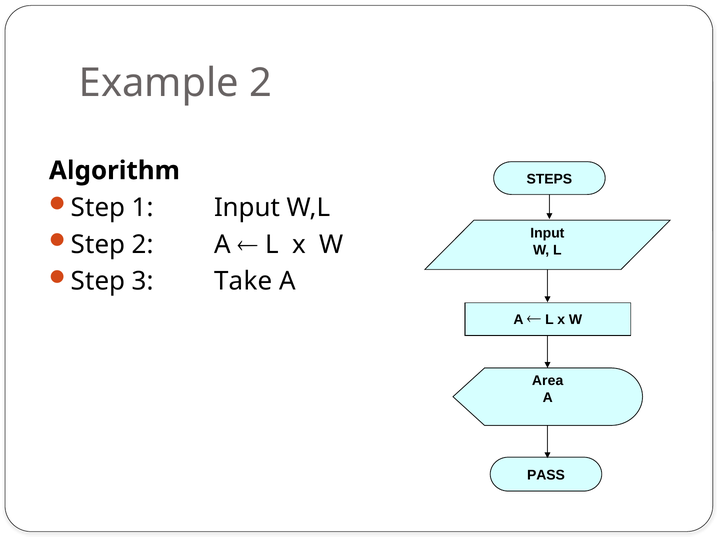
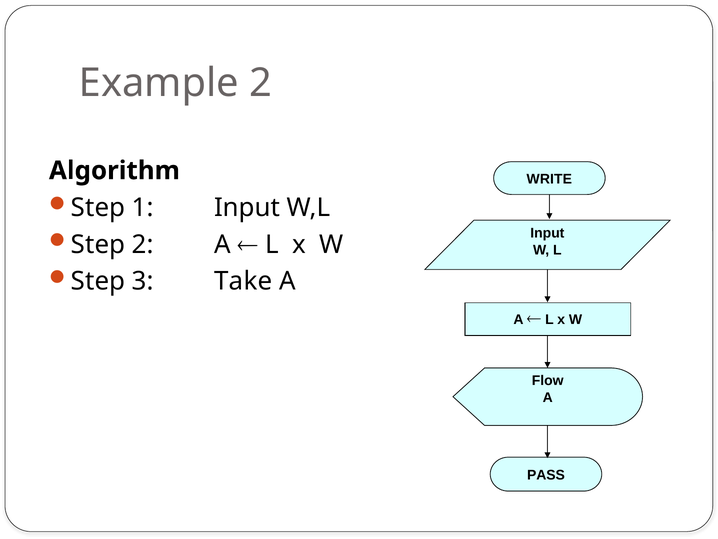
STEPS: STEPS -> WRITE (549, 179)
Area: Area -> Flow (548, 381)
